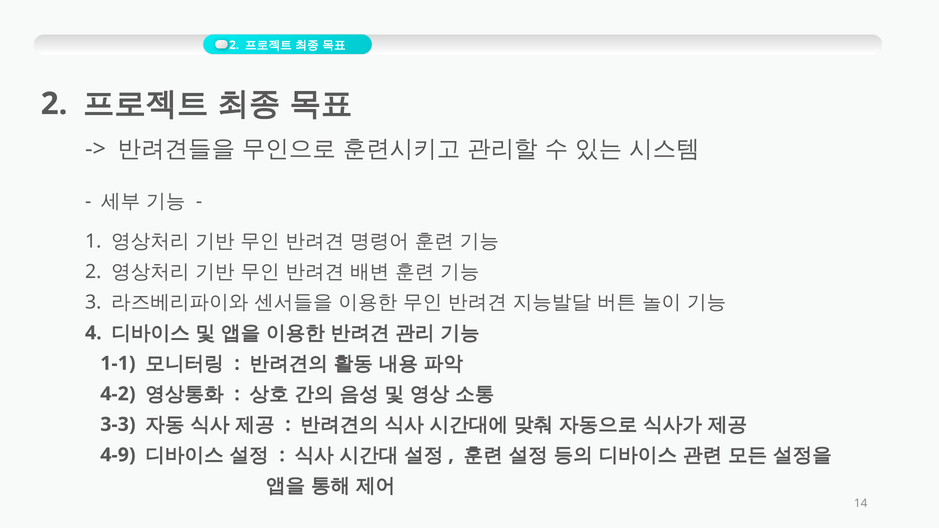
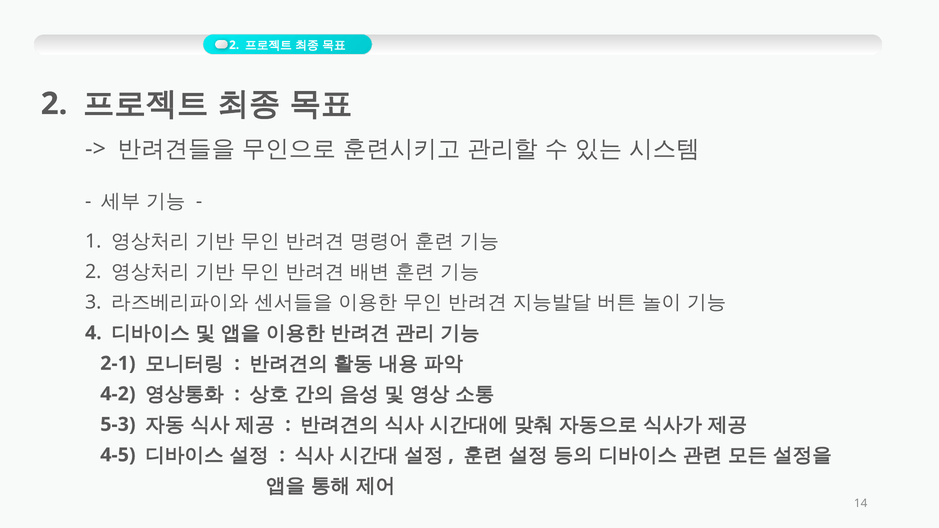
1-1: 1-1 -> 2-1 (118, 363)
3-3: 3-3 -> 5-3 (118, 425)
4-9: 4-9 -> 4-5 (118, 455)
